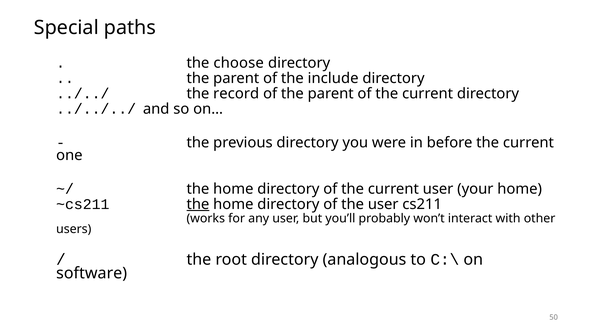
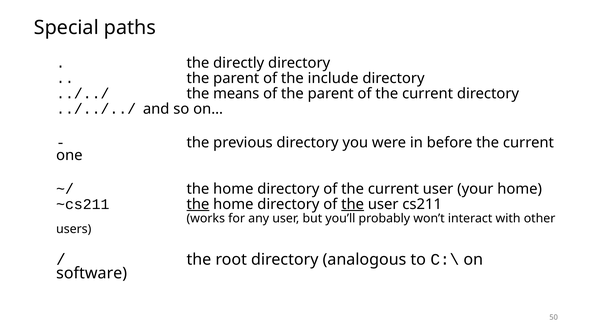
choose: choose -> directly (239, 63)
record: record -> means (236, 94)
the underline: none -> present (353, 204)
